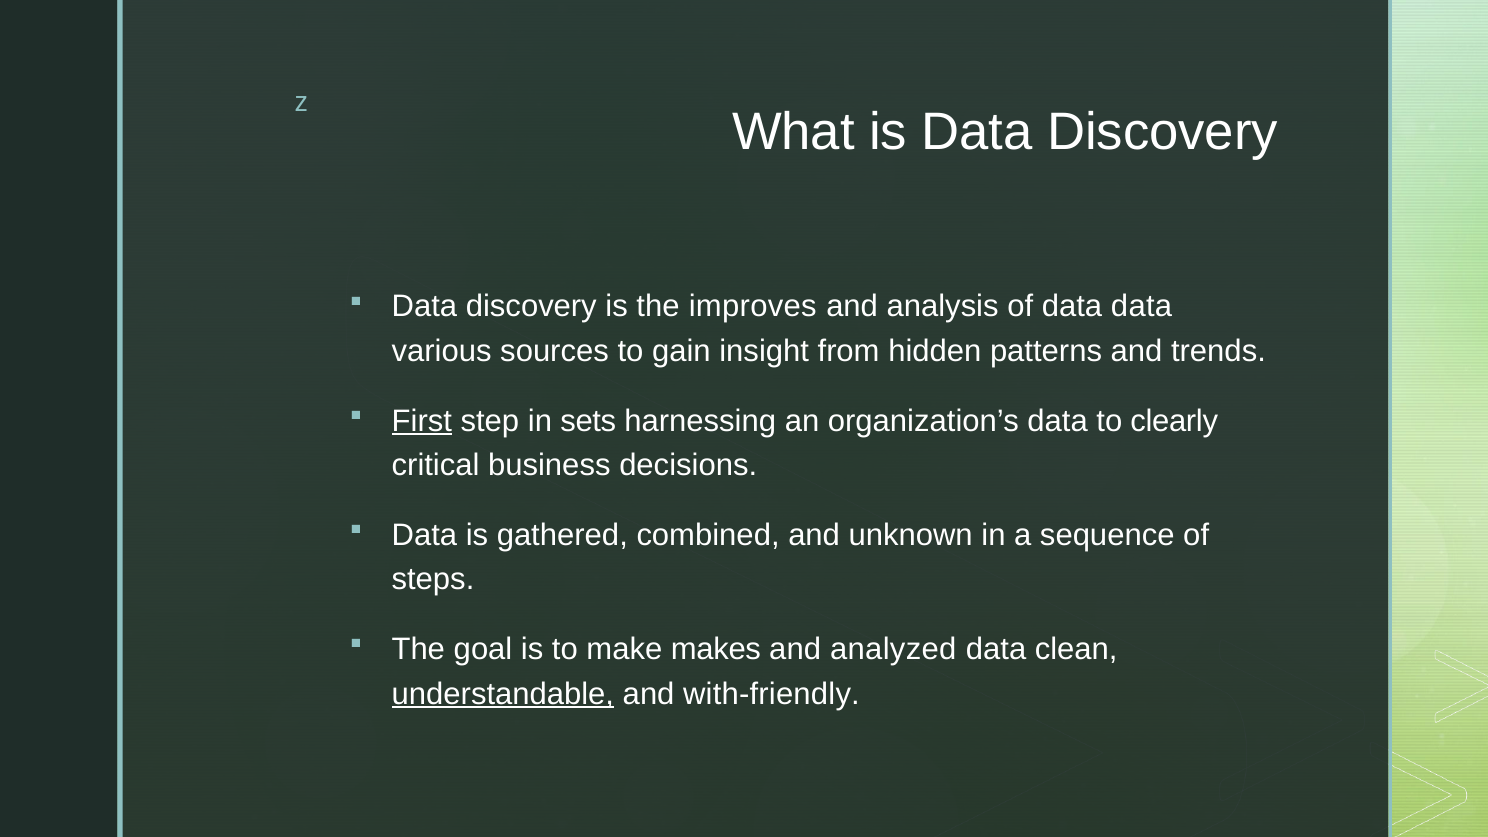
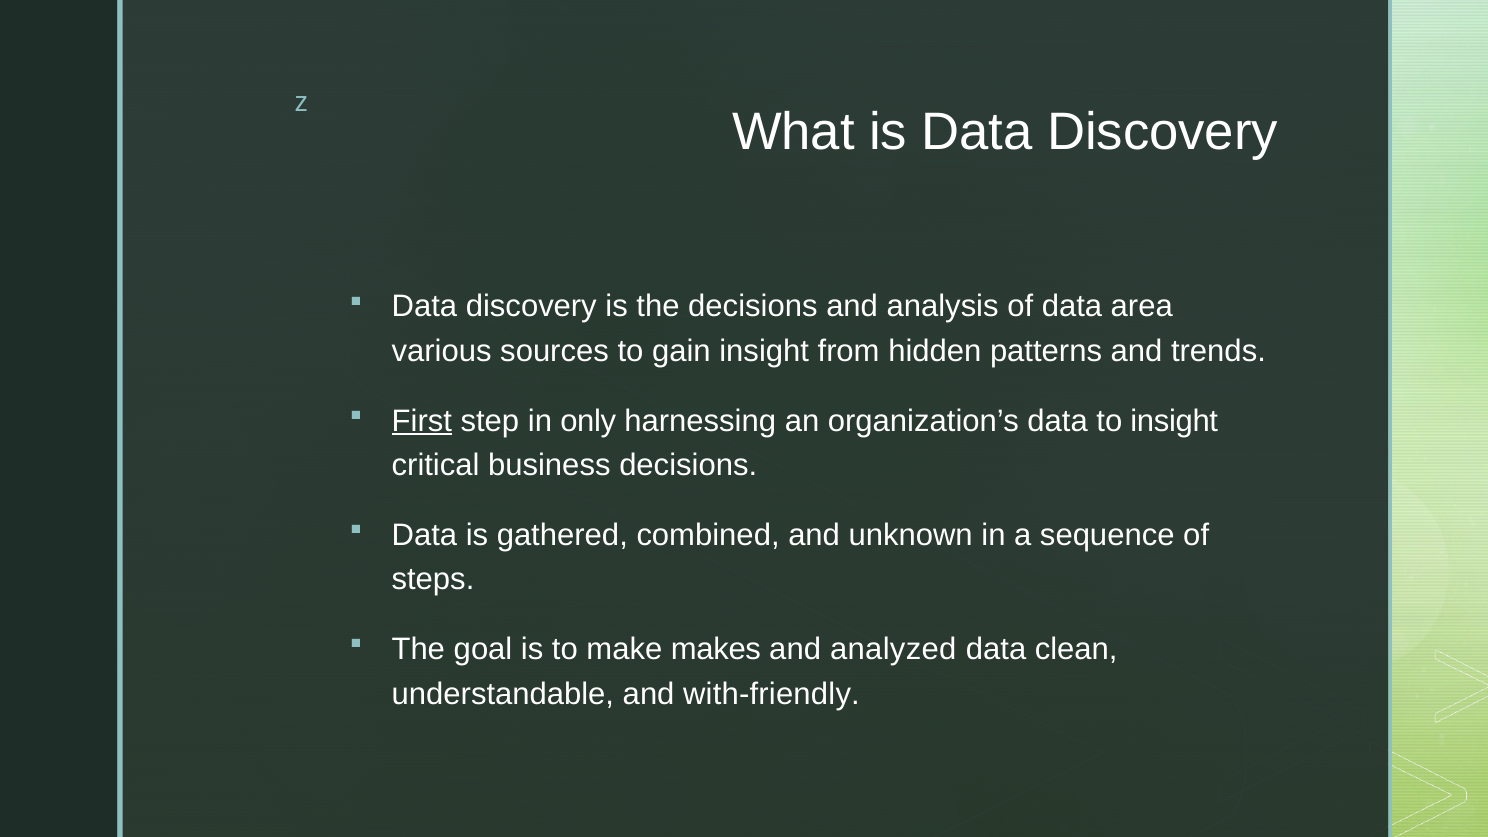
the improves: improves -> decisions (753, 307)
data data: data -> area (1142, 307)
sets: sets -> only (588, 421)
to clearly: clearly -> insight (1174, 421)
understandable underline: present -> none (503, 694)
